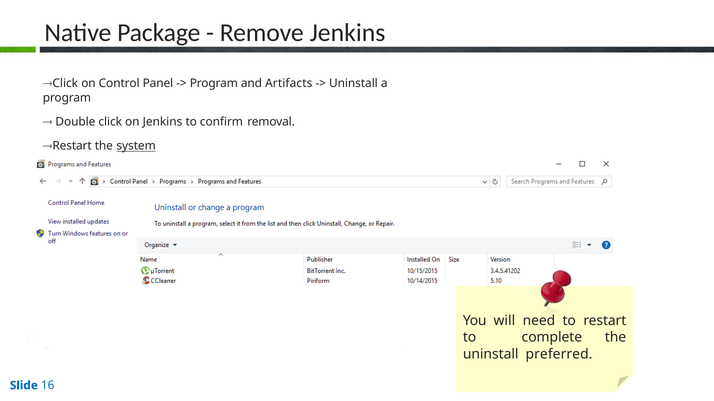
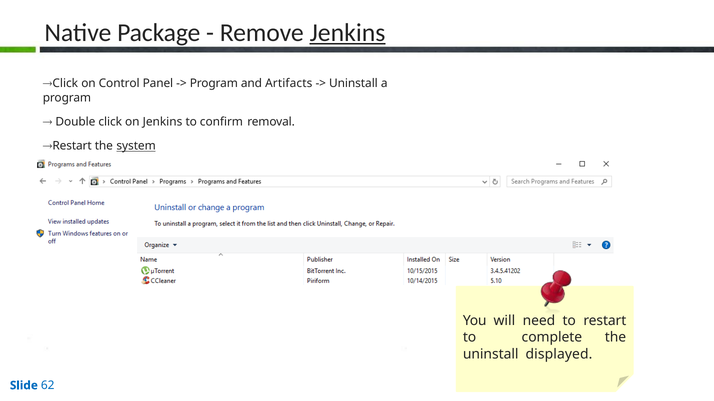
Jenkins underline: none -> present (348, 33)
preferred: preferred -> displayed (559, 355)
16: 16 -> 62 (48, 386)
